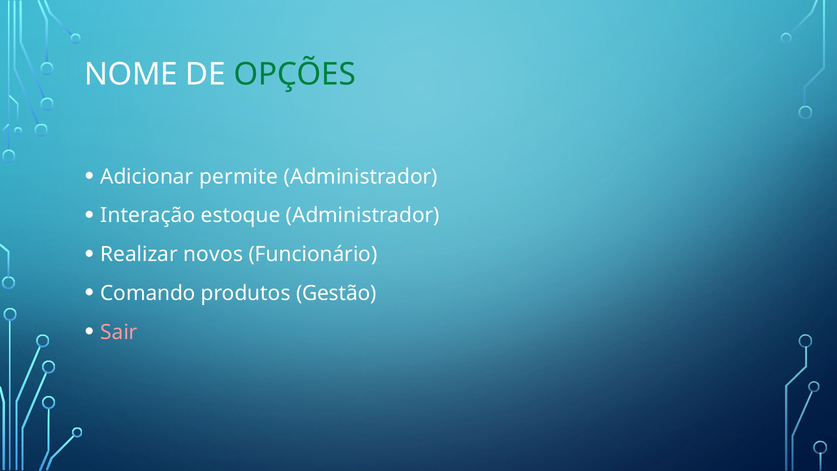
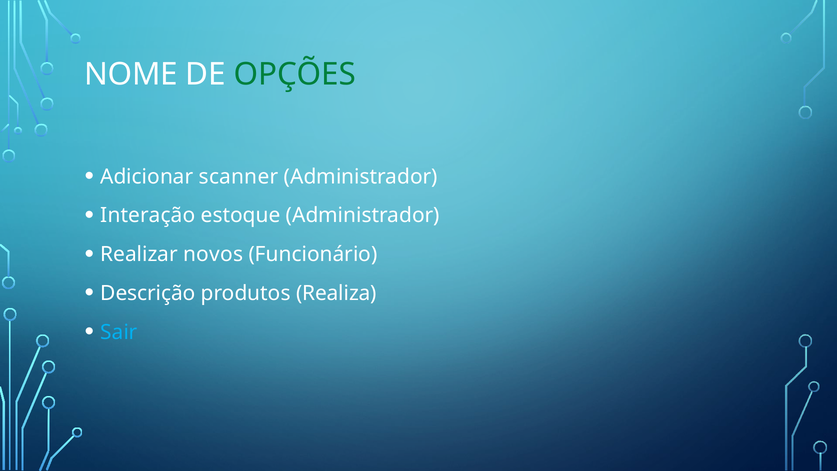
permite: permite -> scanner (239, 177)
Comando: Comando -> Descrição (148, 293)
Gestão: Gestão -> Realiza (336, 293)
Sair colour: pink -> light blue (119, 332)
